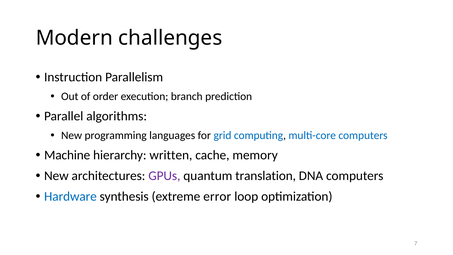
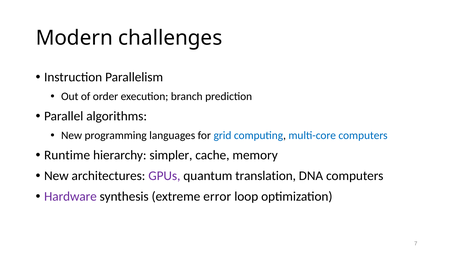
Machine: Machine -> Runtime (67, 155)
written: written -> simpler (171, 155)
Hardware colour: blue -> purple (70, 196)
